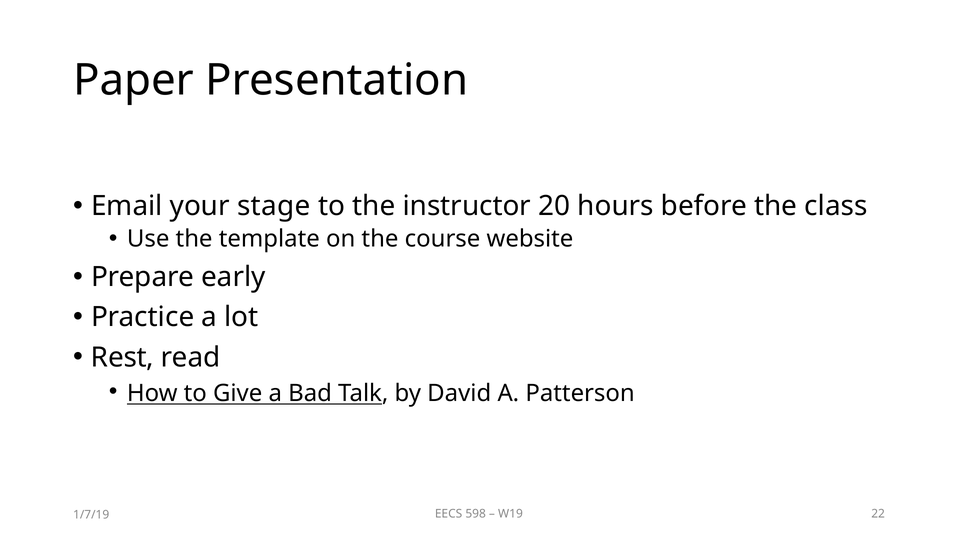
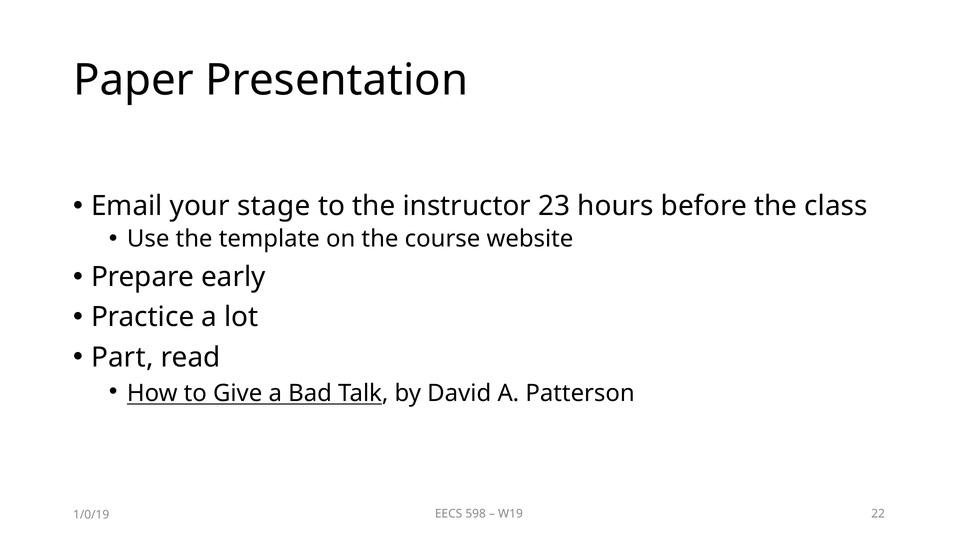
20: 20 -> 23 (554, 206)
Rest: Rest -> Part (122, 357)
1/7/19: 1/7/19 -> 1/0/19 (91, 515)
